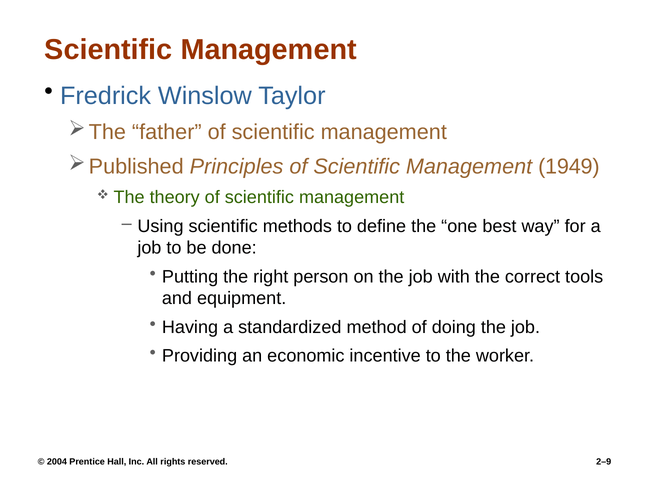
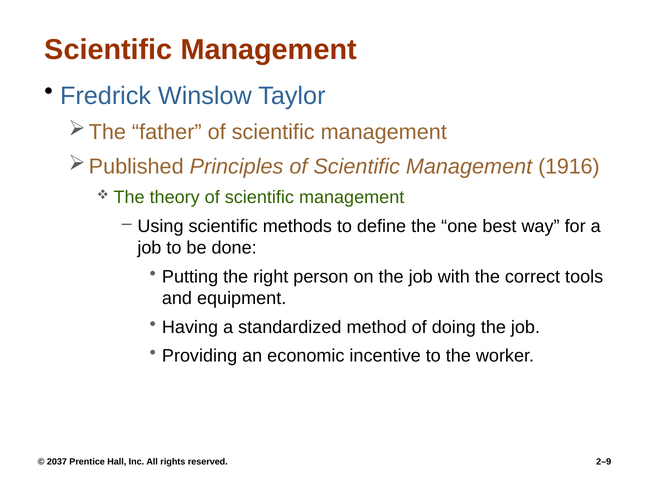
1949: 1949 -> 1916 (569, 167)
2004: 2004 -> 2037 (57, 462)
